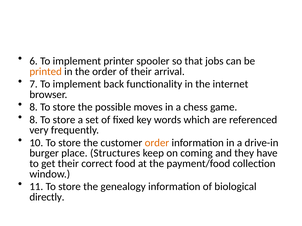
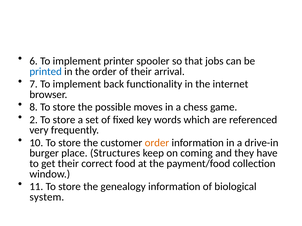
printed colour: orange -> blue (46, 72)
8: 8 -> 2 (34, 120)
directly: directly -> system (47, 197)
